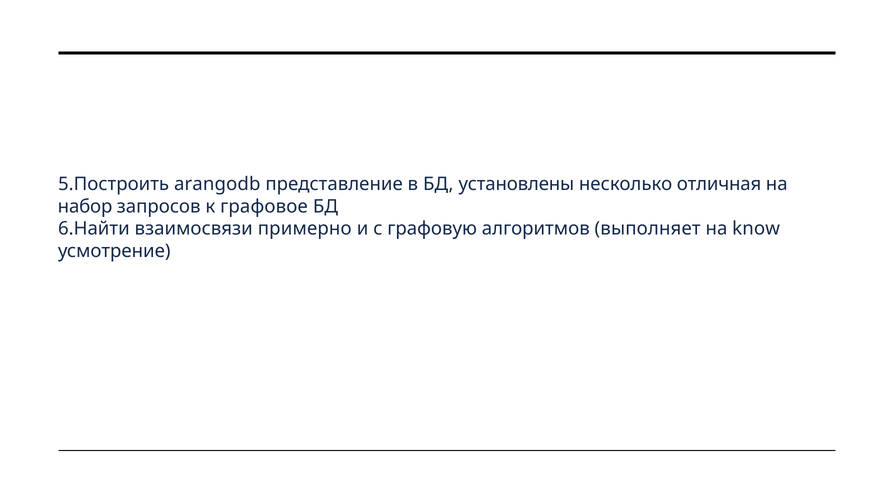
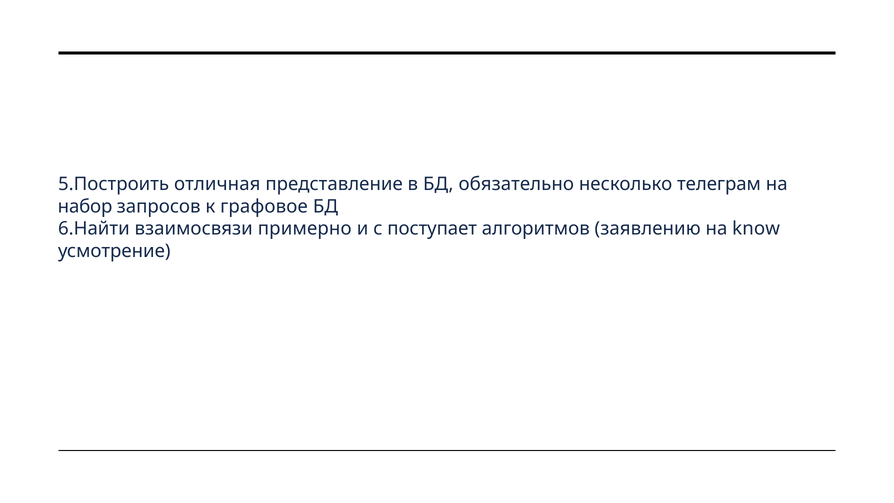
arangodb: arangodb -> отличная (217, 184)
установлены: установлены -> обязательно (516, 184)
отличная: отличная -> телеграм (719, 184)
графовую: графовую -> поступает (432, 229)
выполняет: выполняет -> заявлению (648, 229)
